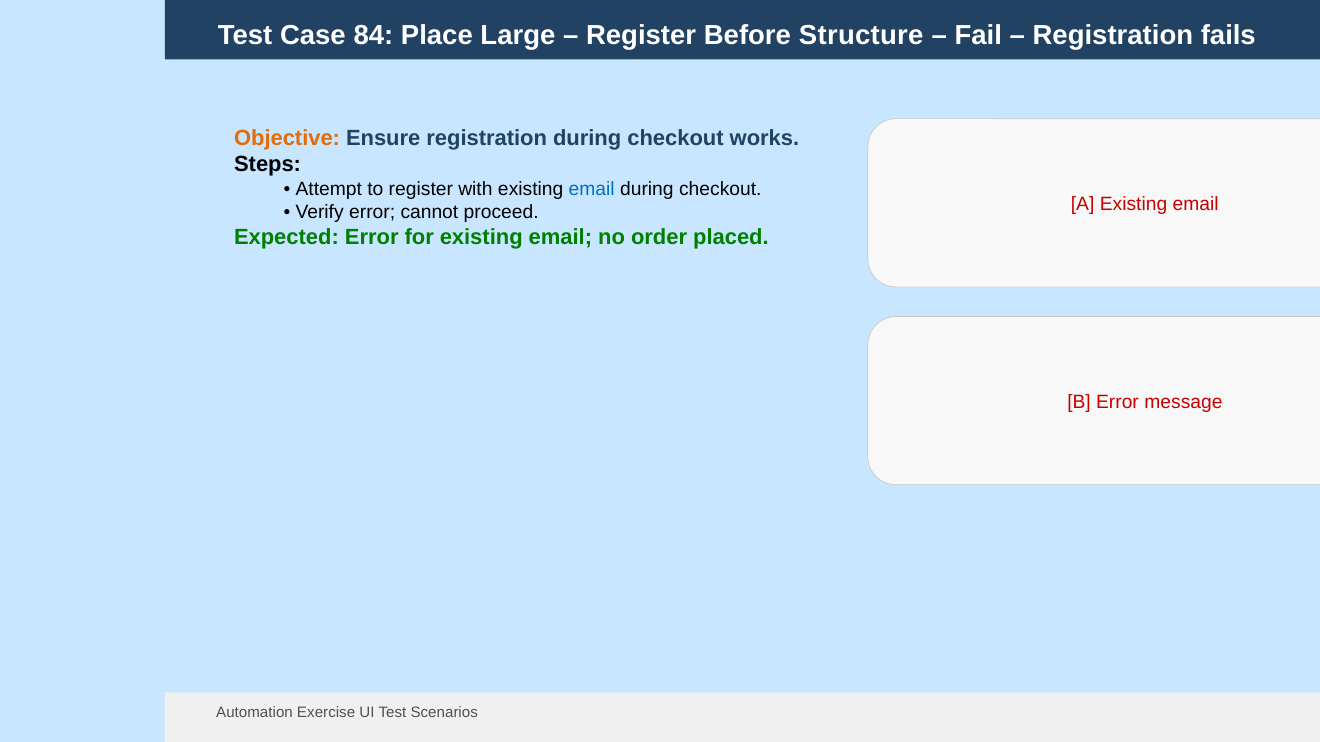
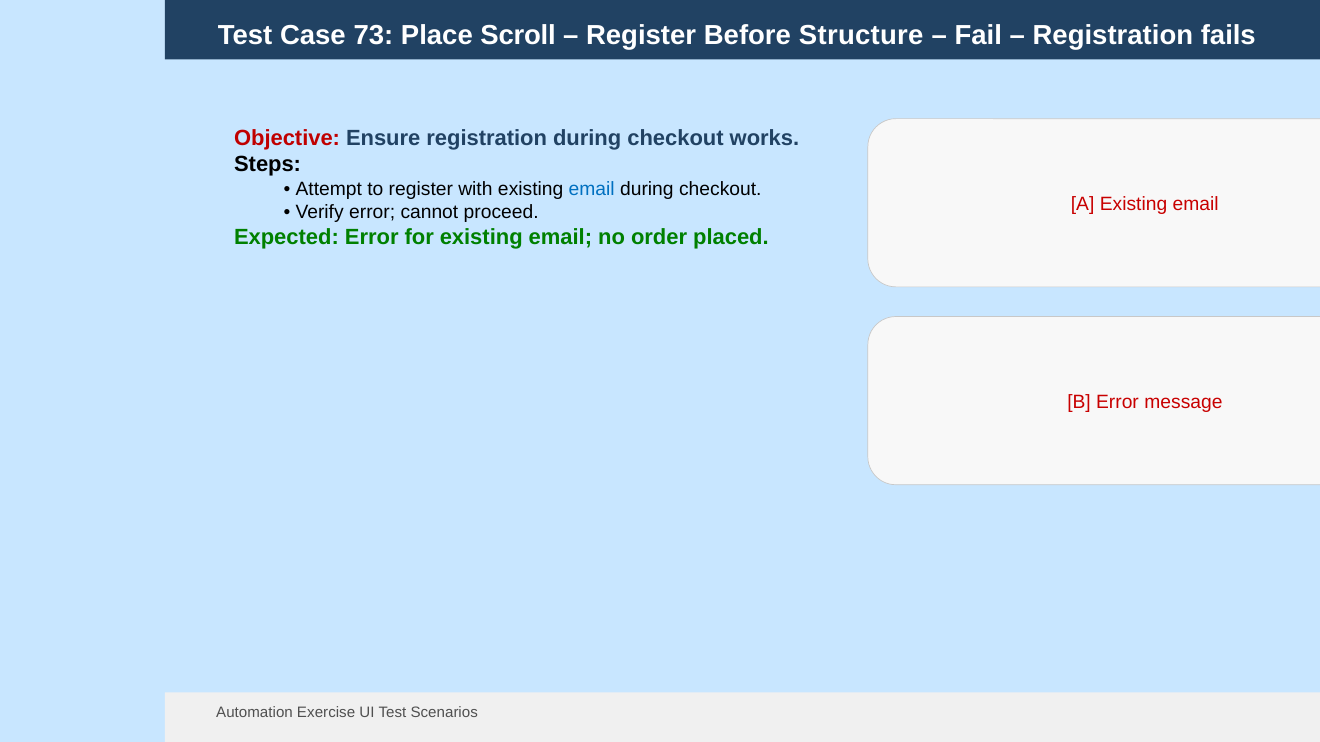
84: 84 -> 73 (373, 35)
Large: Large -> Scroll (518, 35)
Objective colour: orange -> red (287, 138)
